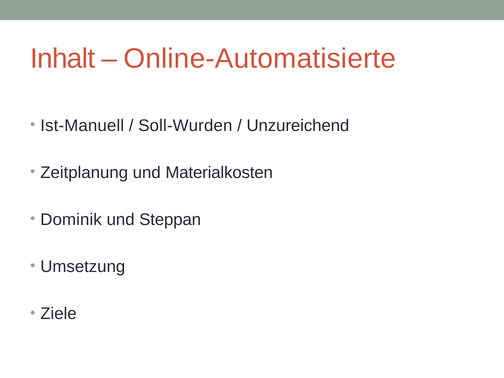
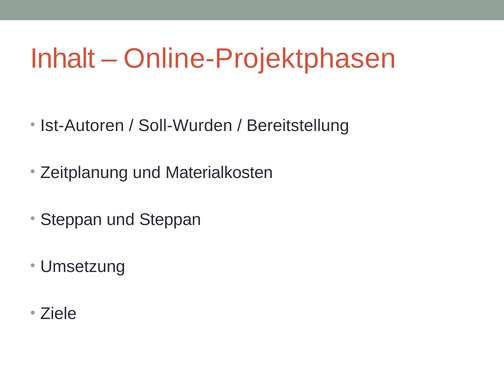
Online-Automatisierte: Online-Automatisierte -> Online-Projektphasen (260, 59)
Ist-Manuell: Ist-Manuell -> Ist-Autoren (82, 125)
Unzureichend: Unzureichend -> Bereitstellung (298, 125)
Dominik: Dominik -> Steppan (71, 220)
